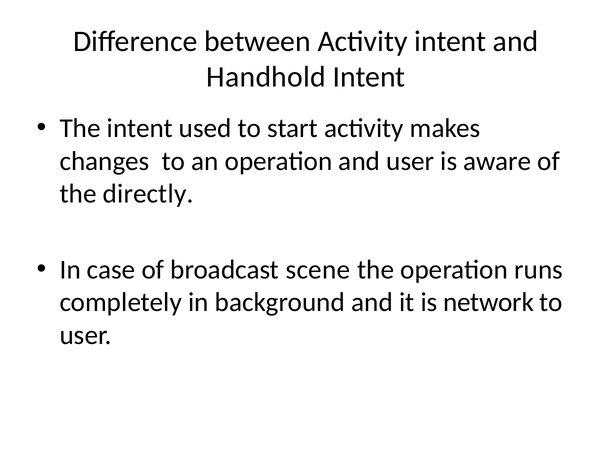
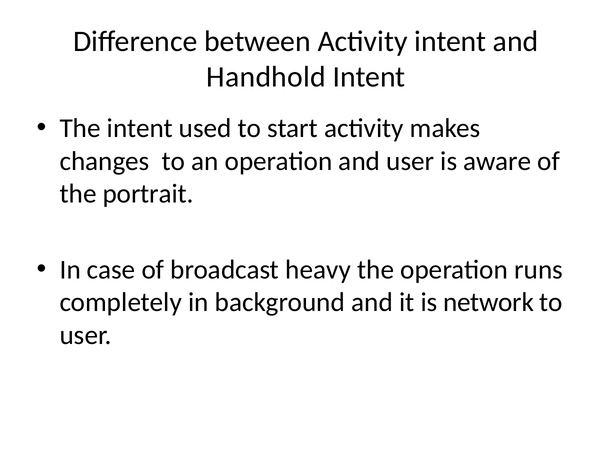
directly: directly -> portrait (148, 194)
scene: scene -> heavy (318, 270)
